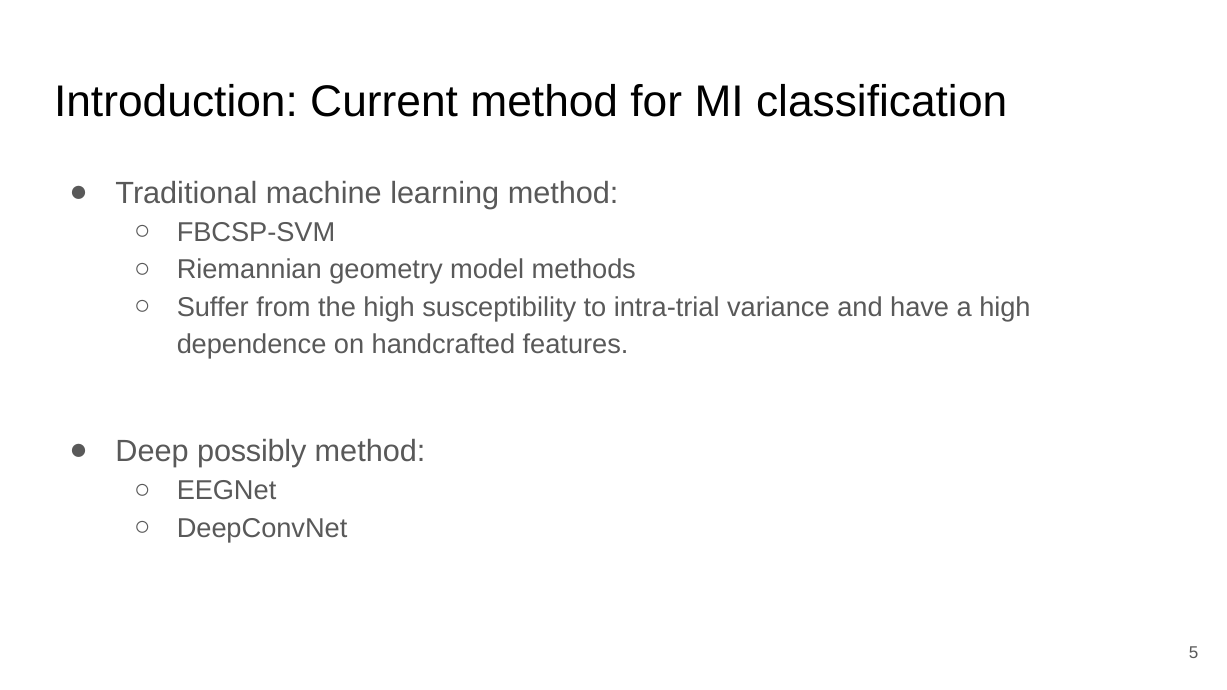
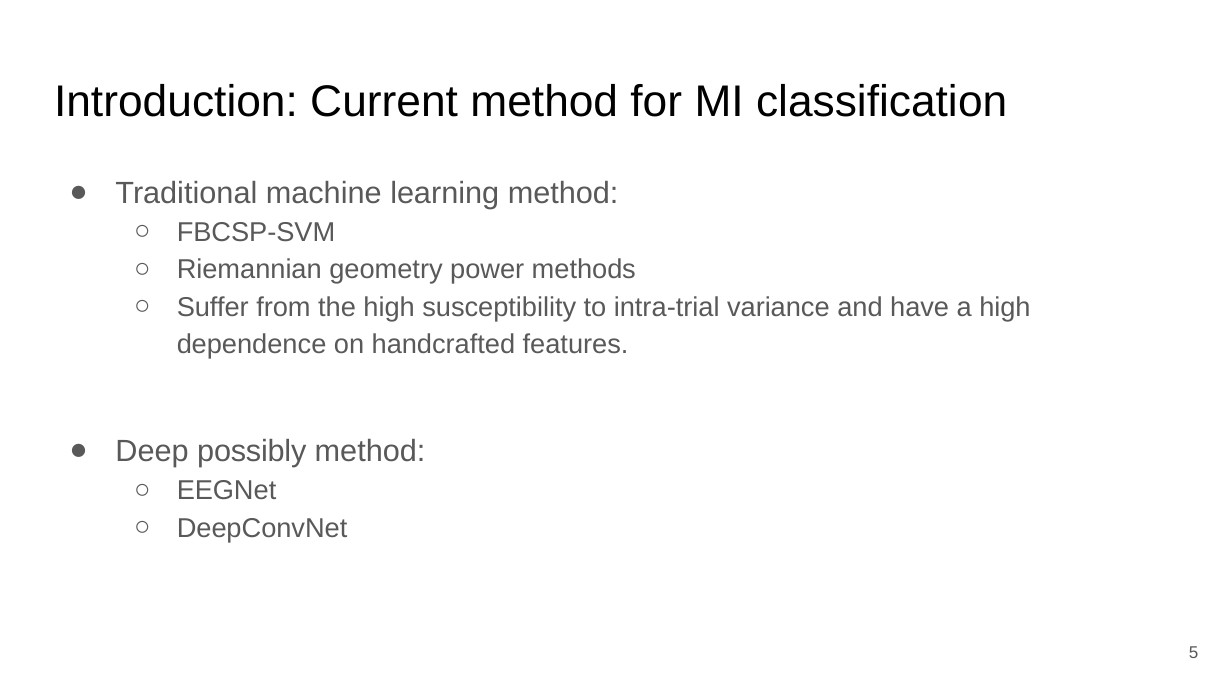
model: model -> power (487, 270)
